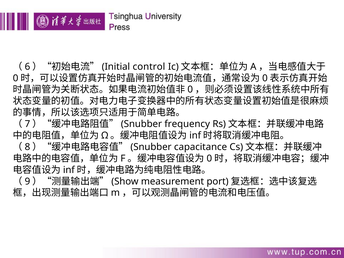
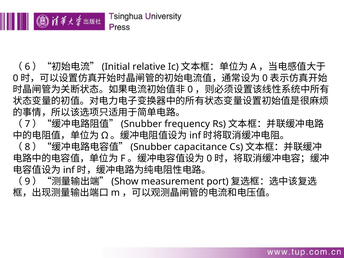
control: control -> relative (149, 67)
